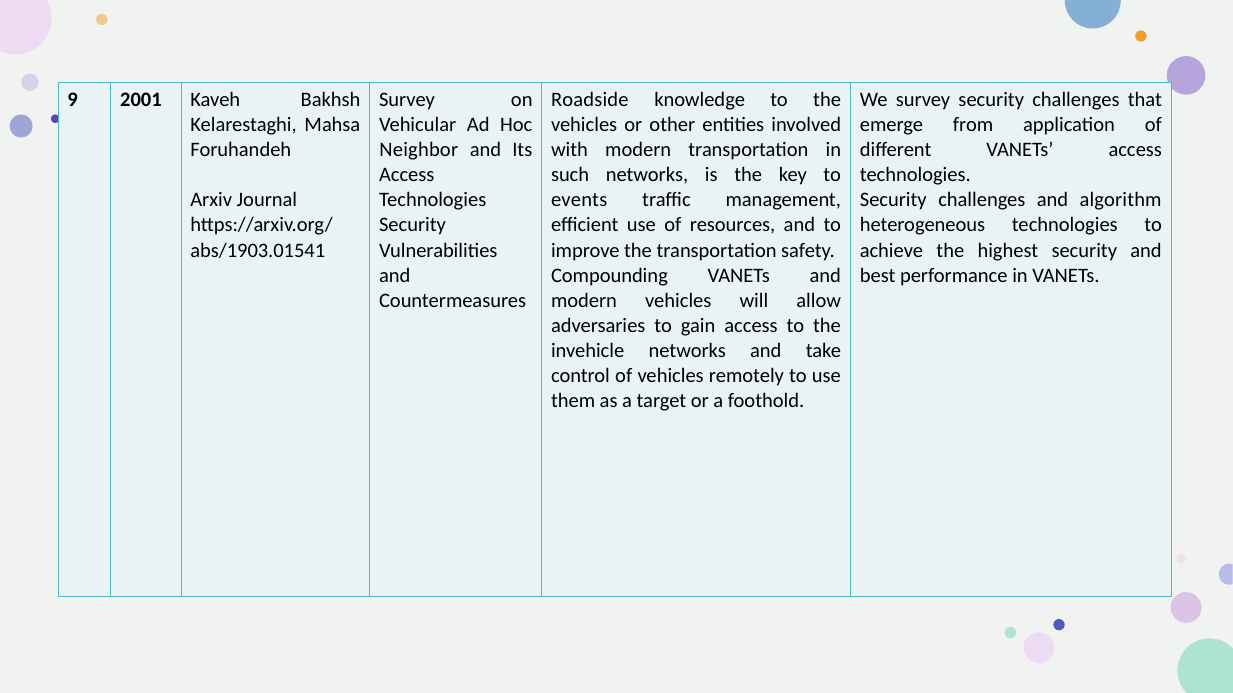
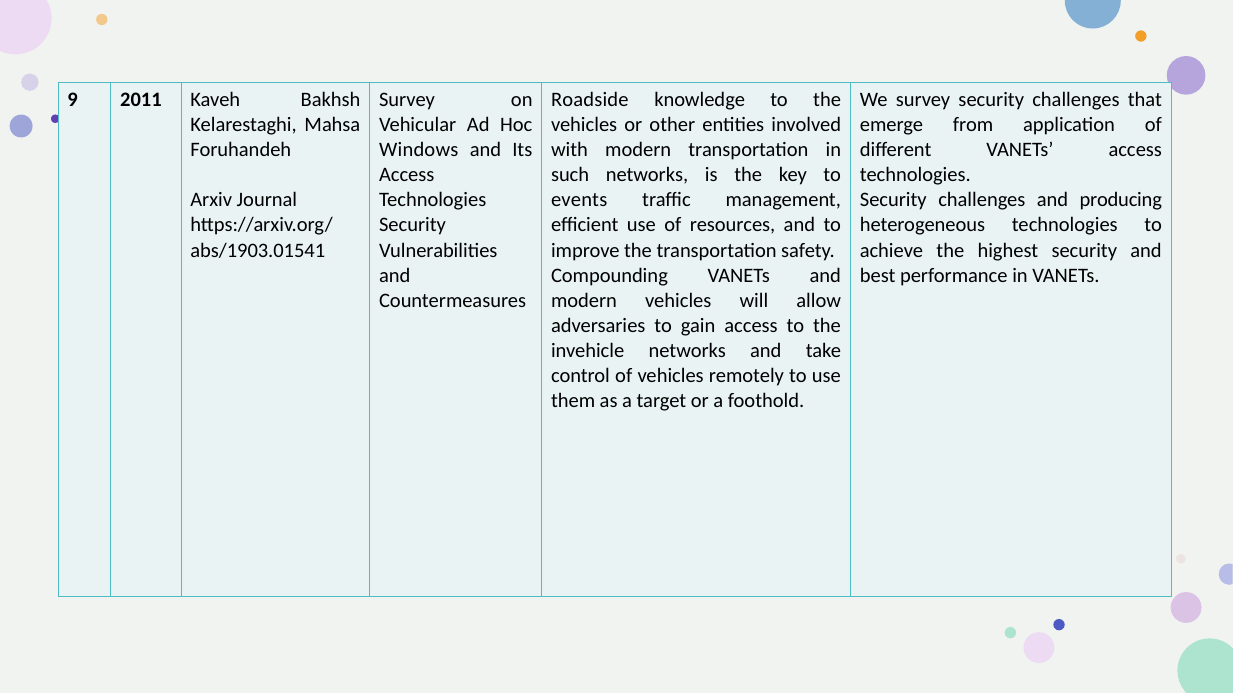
2001: 2001 -> 2011 (141, 100)
Neighbor: Neighbor -> Windows (419, 150)
algorithm: algorithm -> producing (1121, 200)
